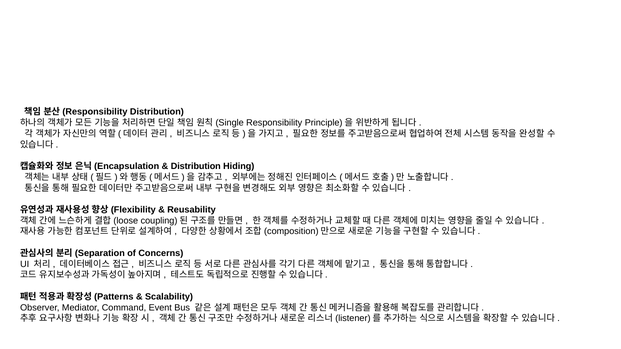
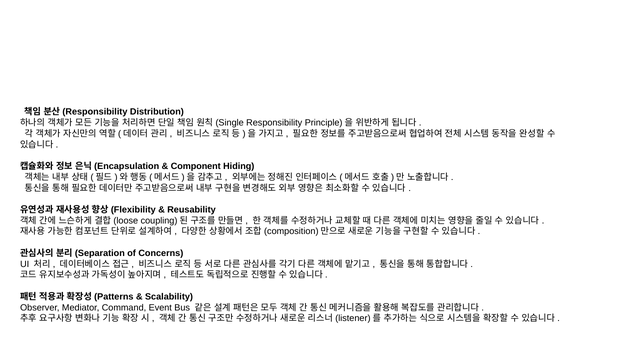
Distribution: Distribution -> Component (196, 166)
